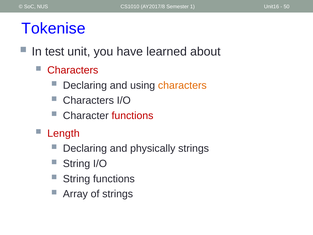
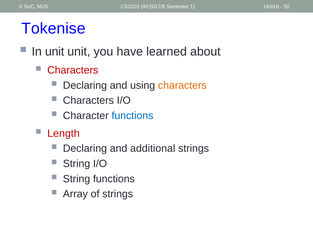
In test: test -> unit (55, 51)
functions colour: red -> blue (132, 115)
physically: physically -> additional (153, 148)
